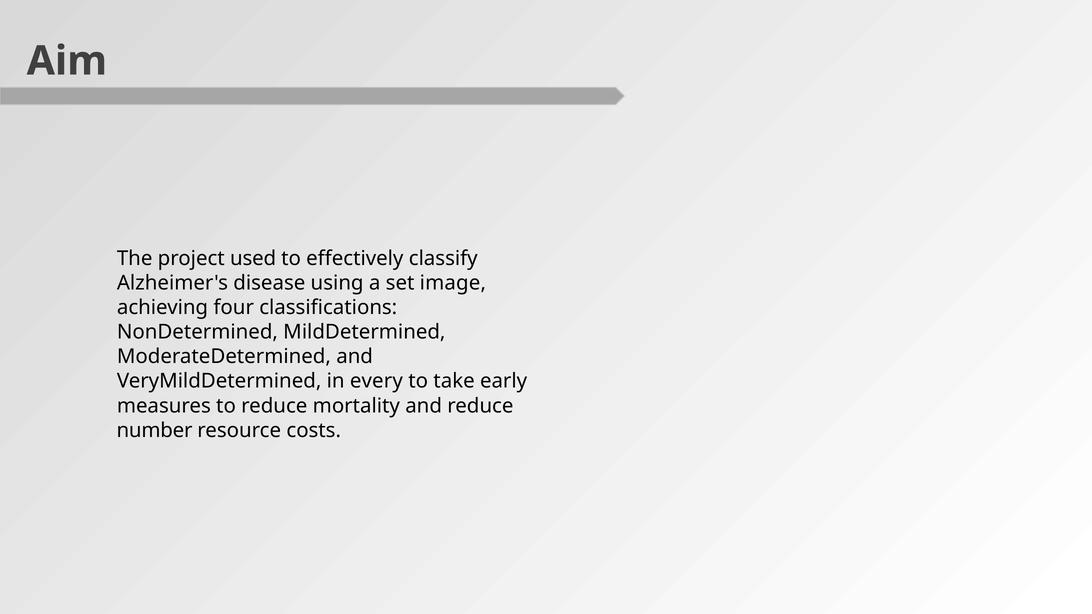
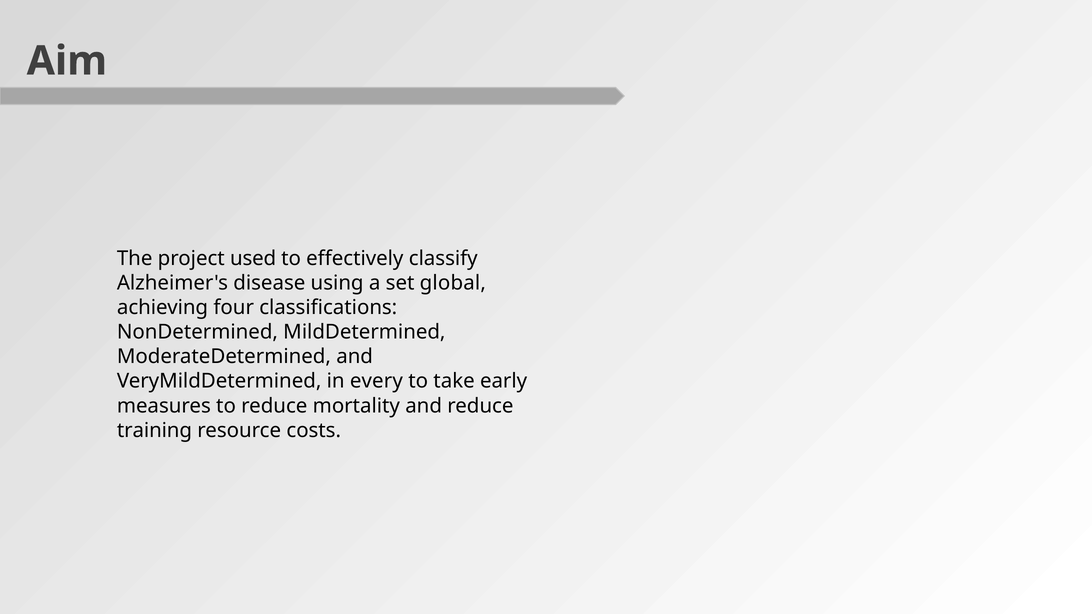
image: image -> global (453, 283)
number: number -> training (154, 431)
